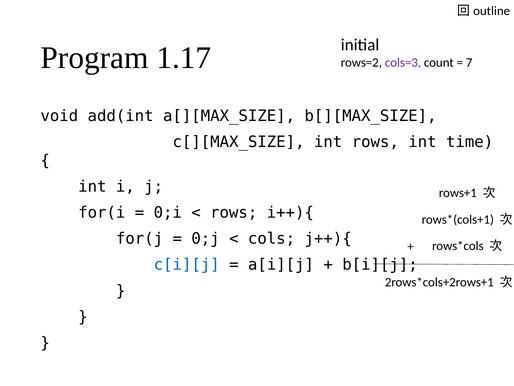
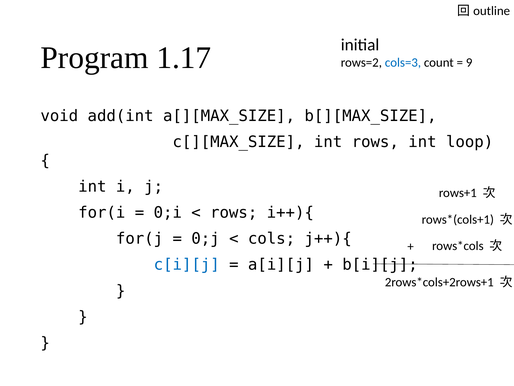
cols=3 colour: purple -> blue (403, 63)
7: 7 -> 9 (469, 63)
time: time -> loop (470, 142)
